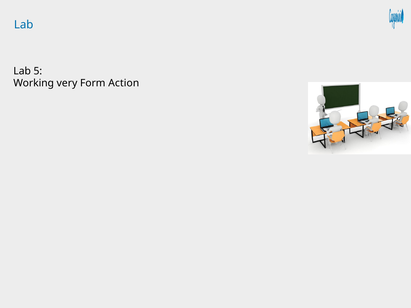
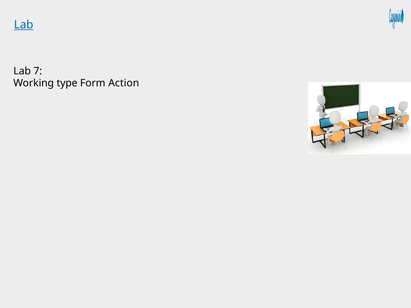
Lab underline: none -> present (24, 25)
5: 5 -> 7 (38, 71)
very: very -> type (67, 83)
